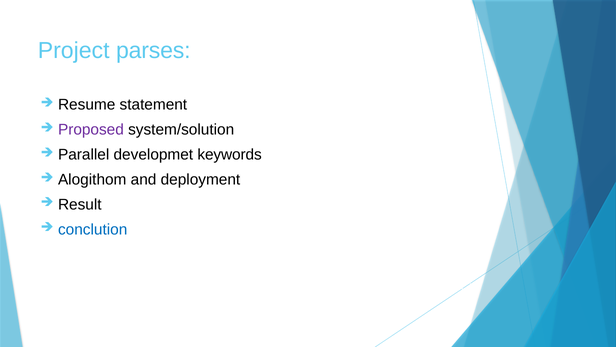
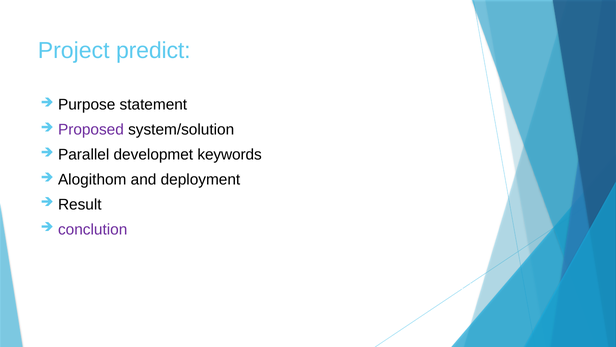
parses: parses -> predict (153, 50)
Resume: Resume -> Purpose (87, 105)
conclution colour: blue -> purple (93, 229)
